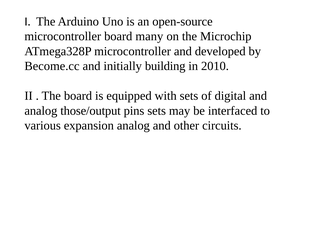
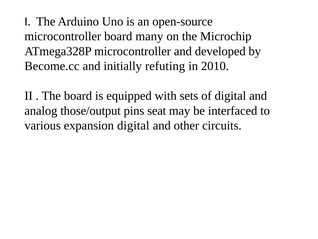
building: building -> refuting (165, 66)
pins sets: sets -> seat (157, 111)
expansion analog: analog -> digital (133, 125)
